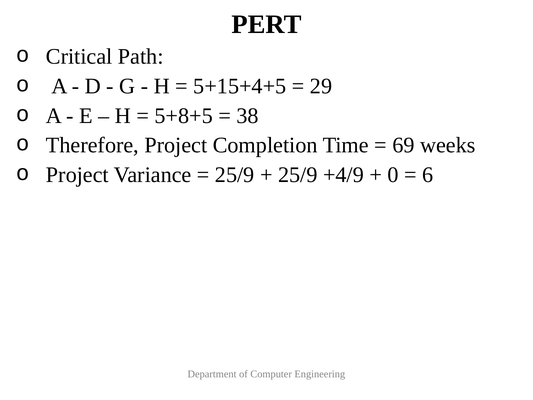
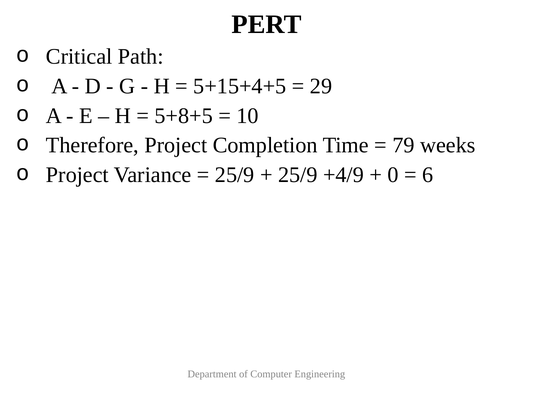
38: 38 -> 10 (248, 116)
69: 69 -> 79 (403, 145)
